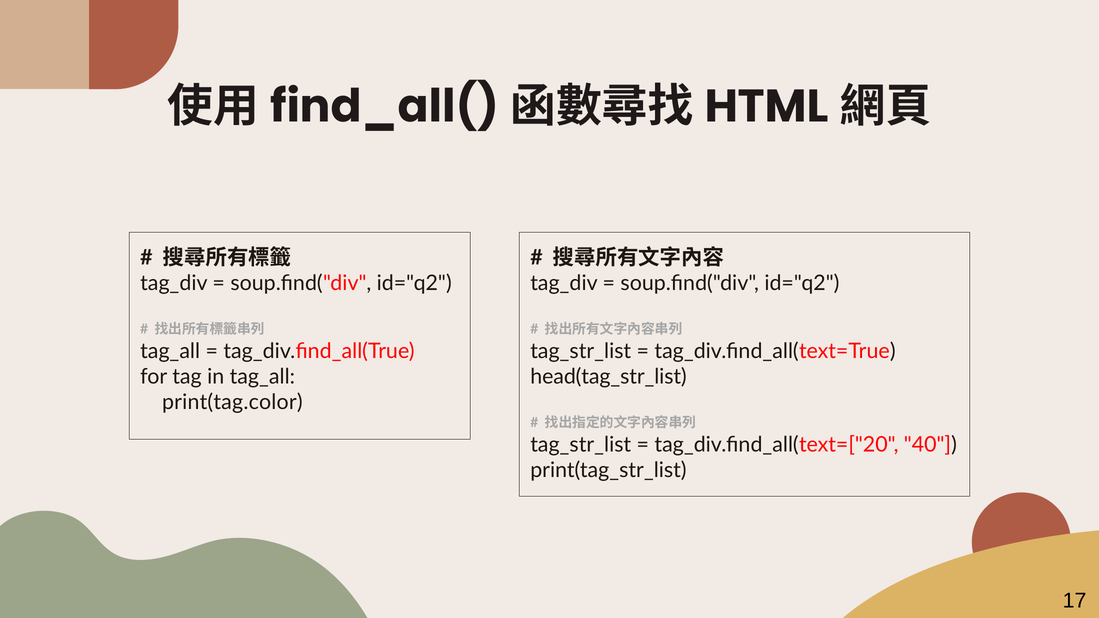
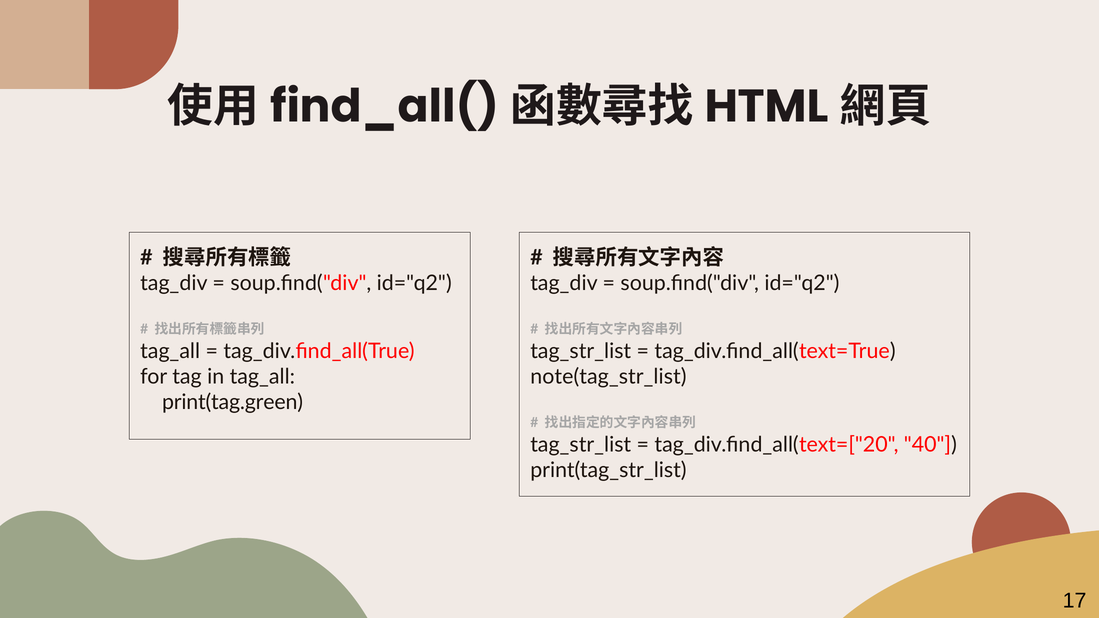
head(tag_str_list: head(tag_str_list -> note(tag_str_list (608, 377)
print(tag.color: print(tag.color -> print(tag.green (233, 402)
